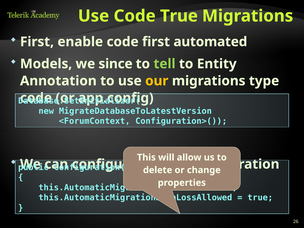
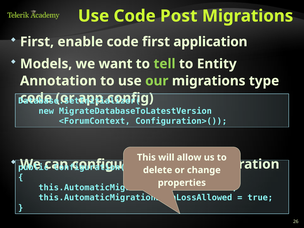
Code True: True -> Post (179, 16)
automated: automated -> application (210, 42)
since: since -> want (116, 64)
our colour: yellow -> light green (157, 81)
